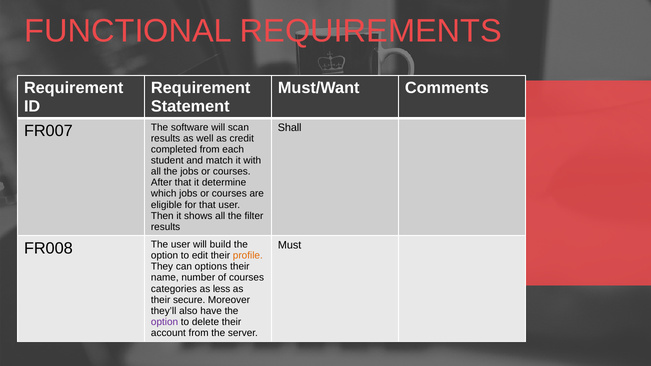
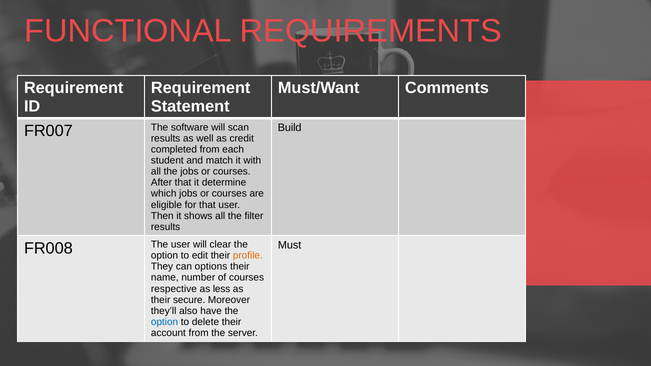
Shall: Shall -> Build (290, 128)
build: build -> clear (220, 245)
categories: categories -> respective (174, 289)
option colour: purple -> blue (165, 322)
